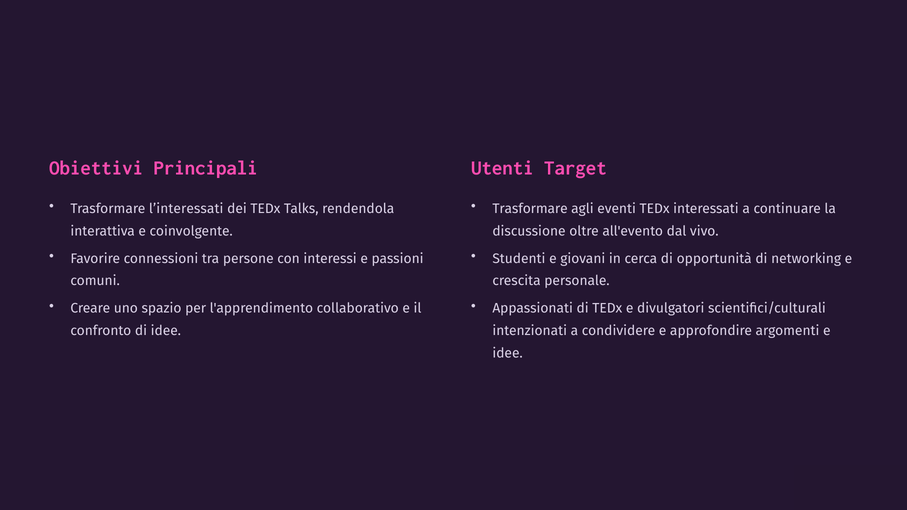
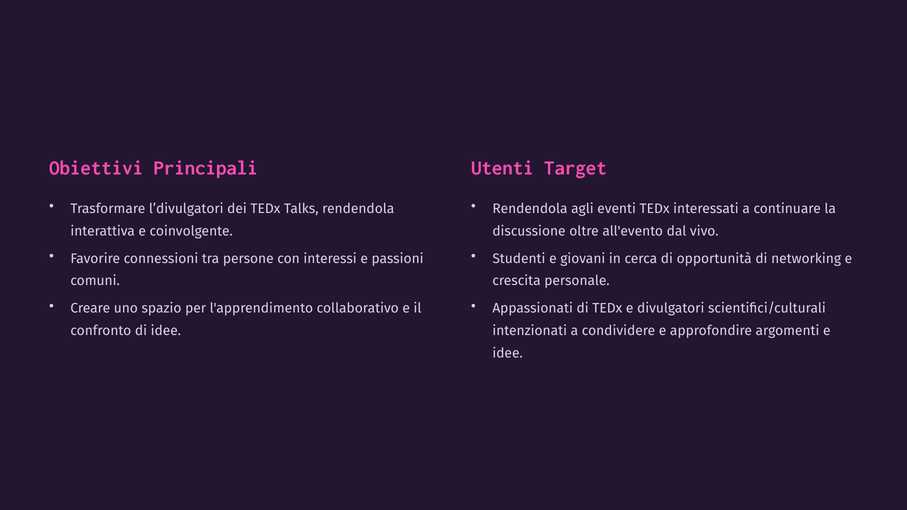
l’interessati: l’interessati -> l’divulgatori (186, 209)
Trasformare: Trasformare -> Rendendola (530, 209)
